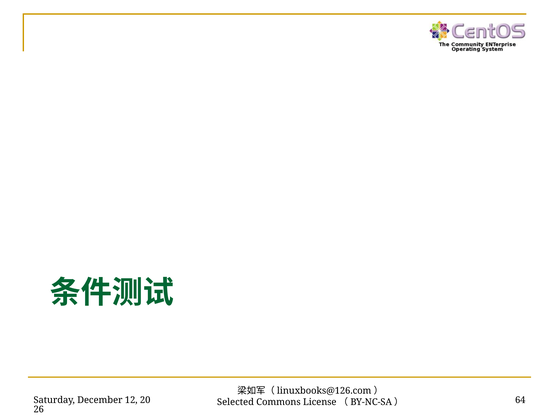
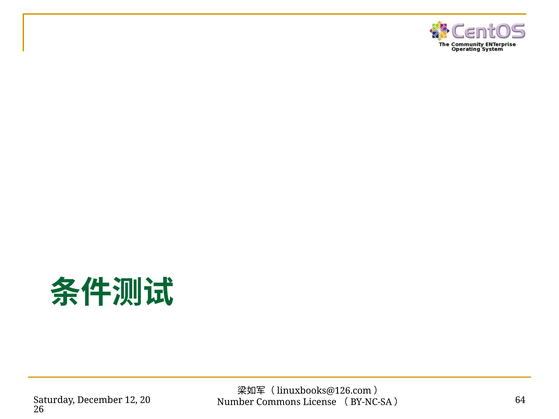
Selected: Selected -> Number (236, 402)
